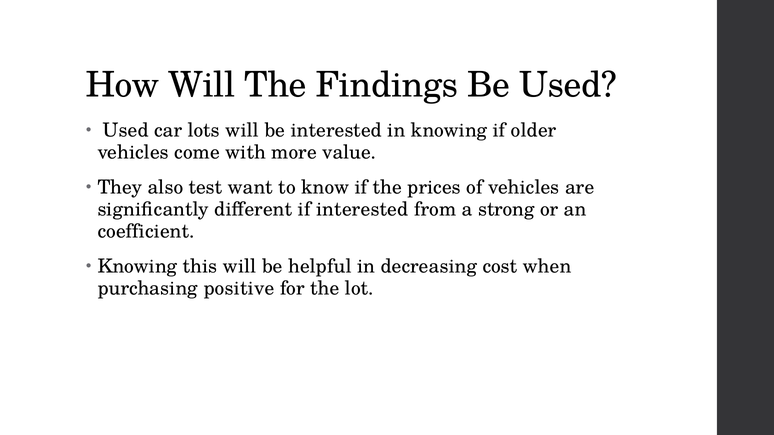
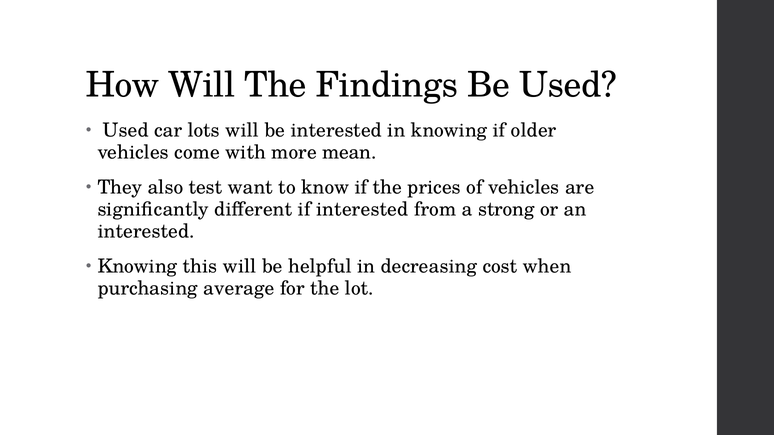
value: value -> mean (349, 152)
coefficient: coefficient -> interested (146, 231)
positive: positive -> average (239, 288)
